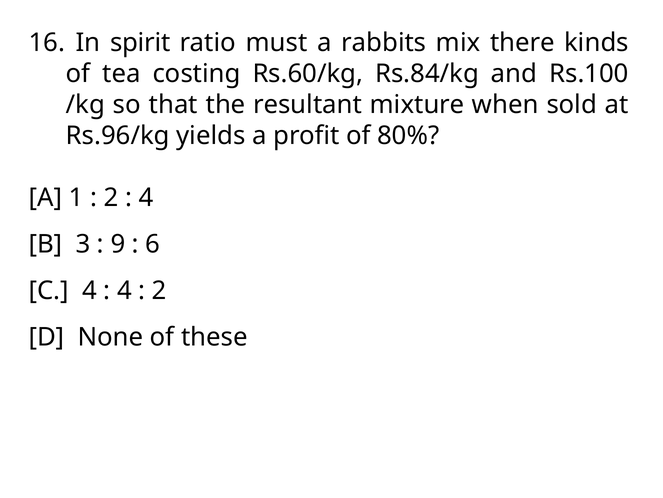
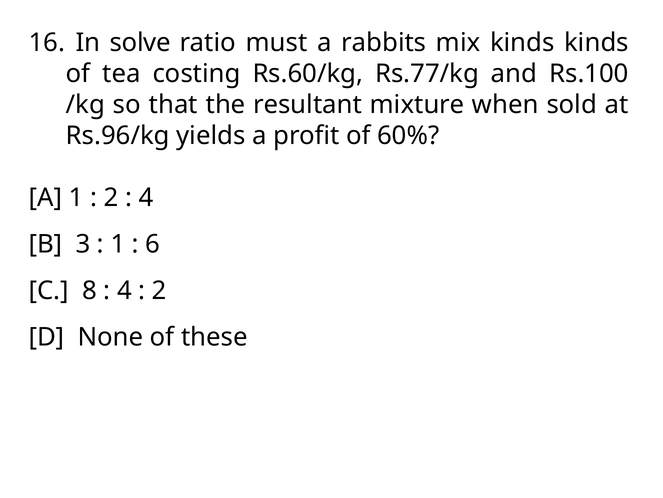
spirit: spirit -> solve (140, 43)
mix there: there -> kinds (522, 43)
Rs.84/kg: Rs.84/kg -> Rs.77/kg (427, 74)
80%: 80% -> 60% (408, 135)
9: 9 -> 1 (118, 244)
C 4: 4 -> 8 (89, 290)
